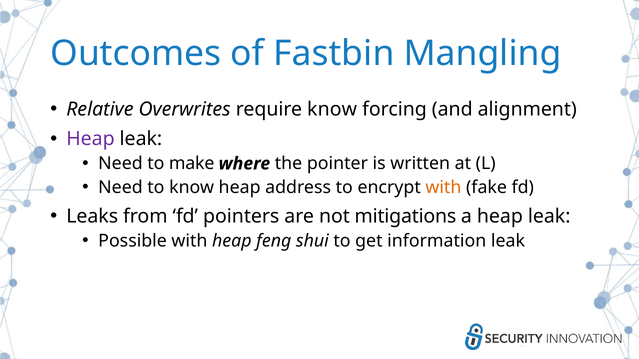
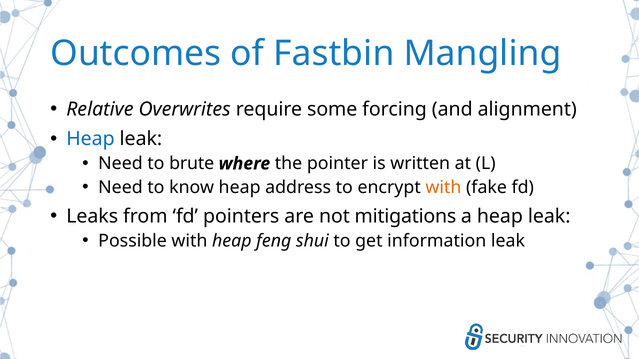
require know: know -> some (332, 109)
Heap colour: purple -> blue (90, 139)
make: make -> brute (192, 164)
